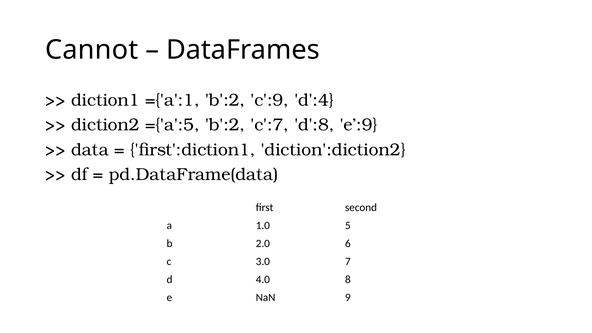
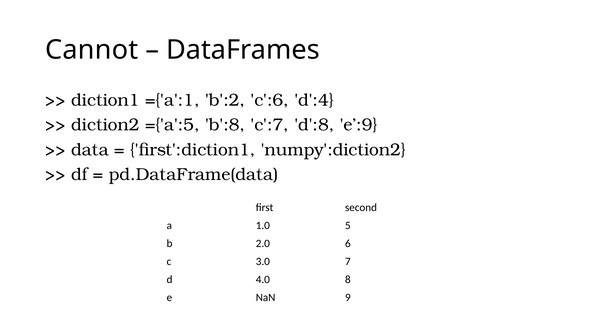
c':9: c':9 -> c':6 (270, 100)
={'a':5 b':2: b':2 -> b':8 (225, 125)
diction':diction2: diction':diction2 -> numpy':diction2 (333, 150)
